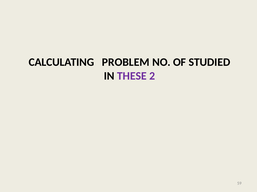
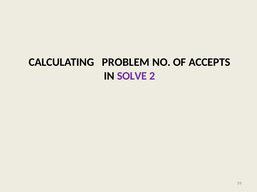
STUDIED: STUDIED -> ACCEPTS (209, 62)
THESE: THESE -> SOLVE (132, 76)
